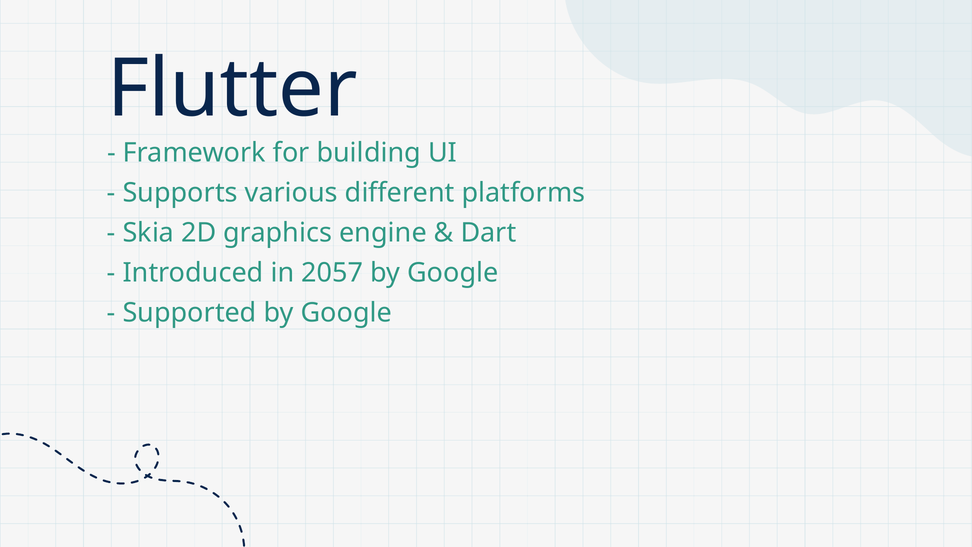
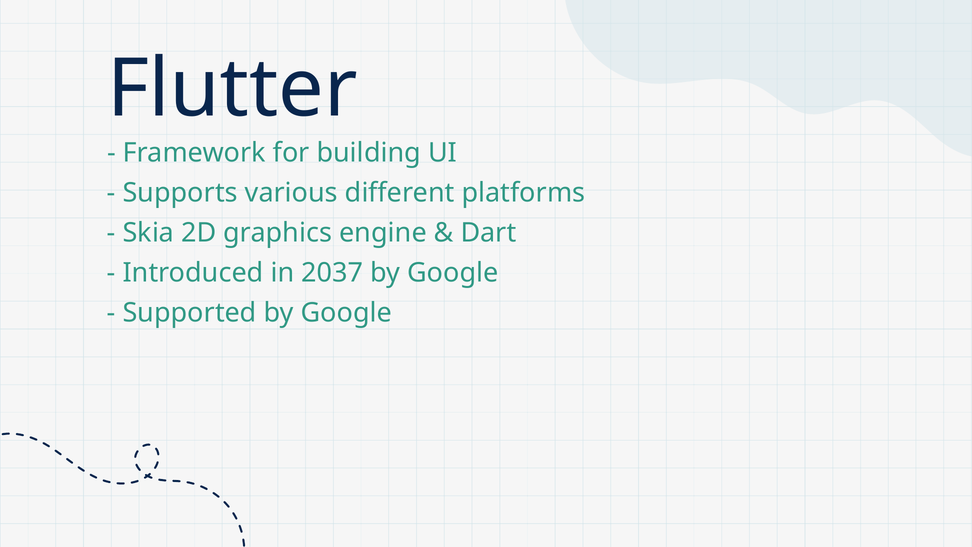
2057: 2057 -> 2037 (332, 273)
